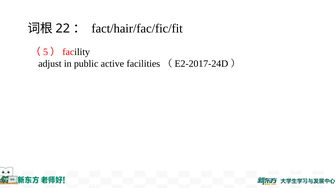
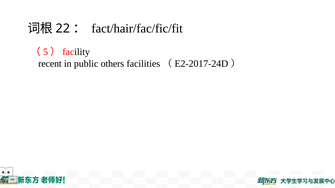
adjust: adjust -> recent (50, 64)
active: active -> others (112, 64)
